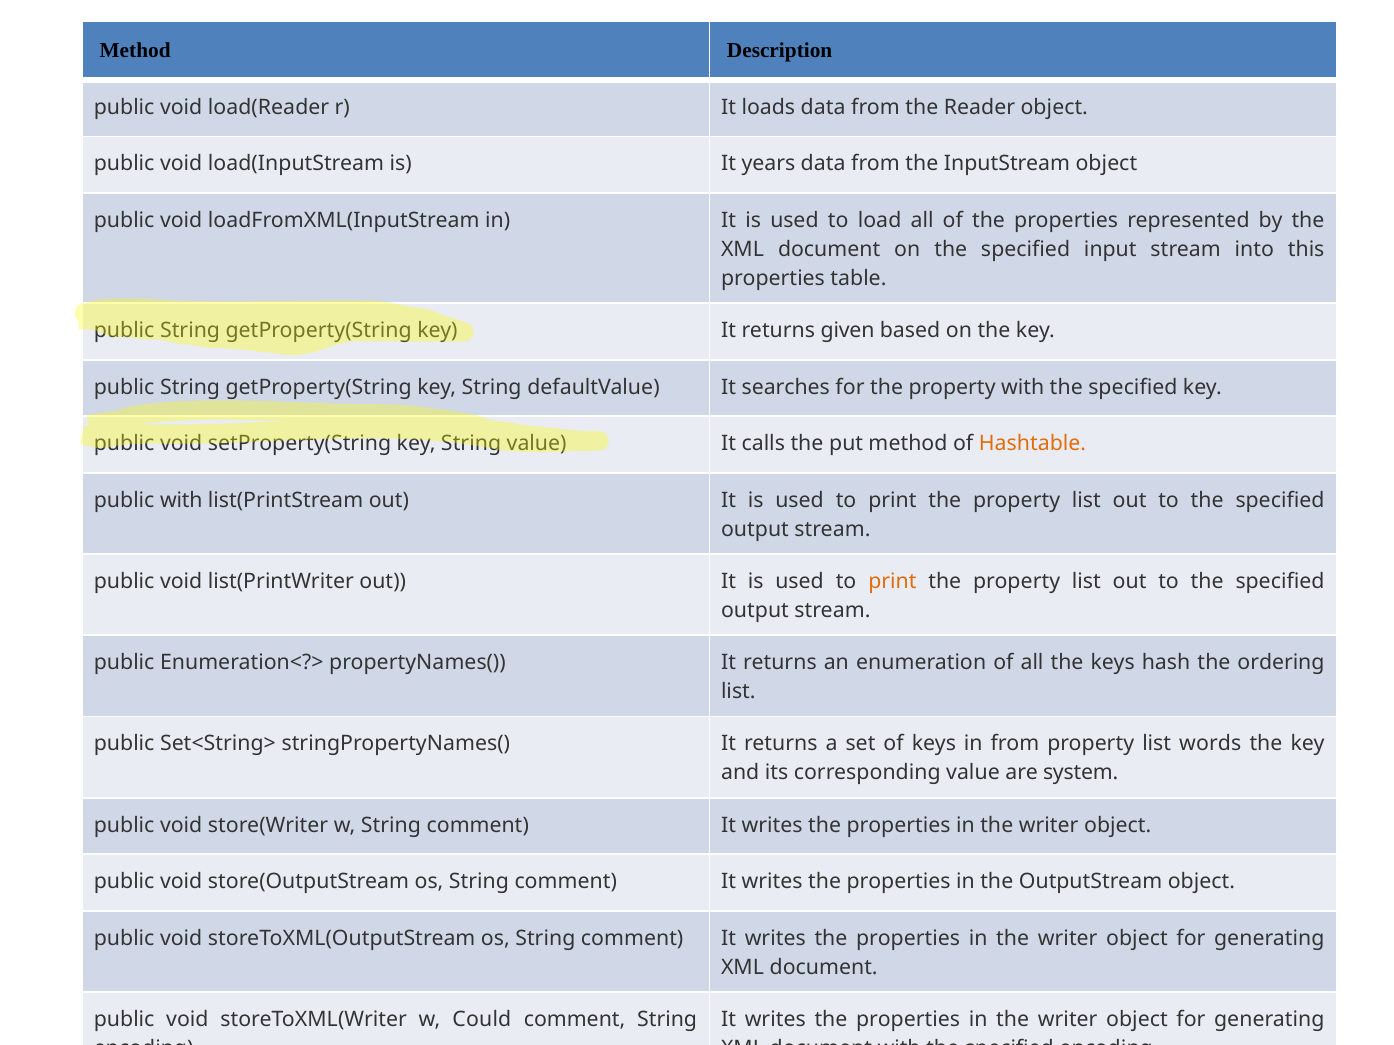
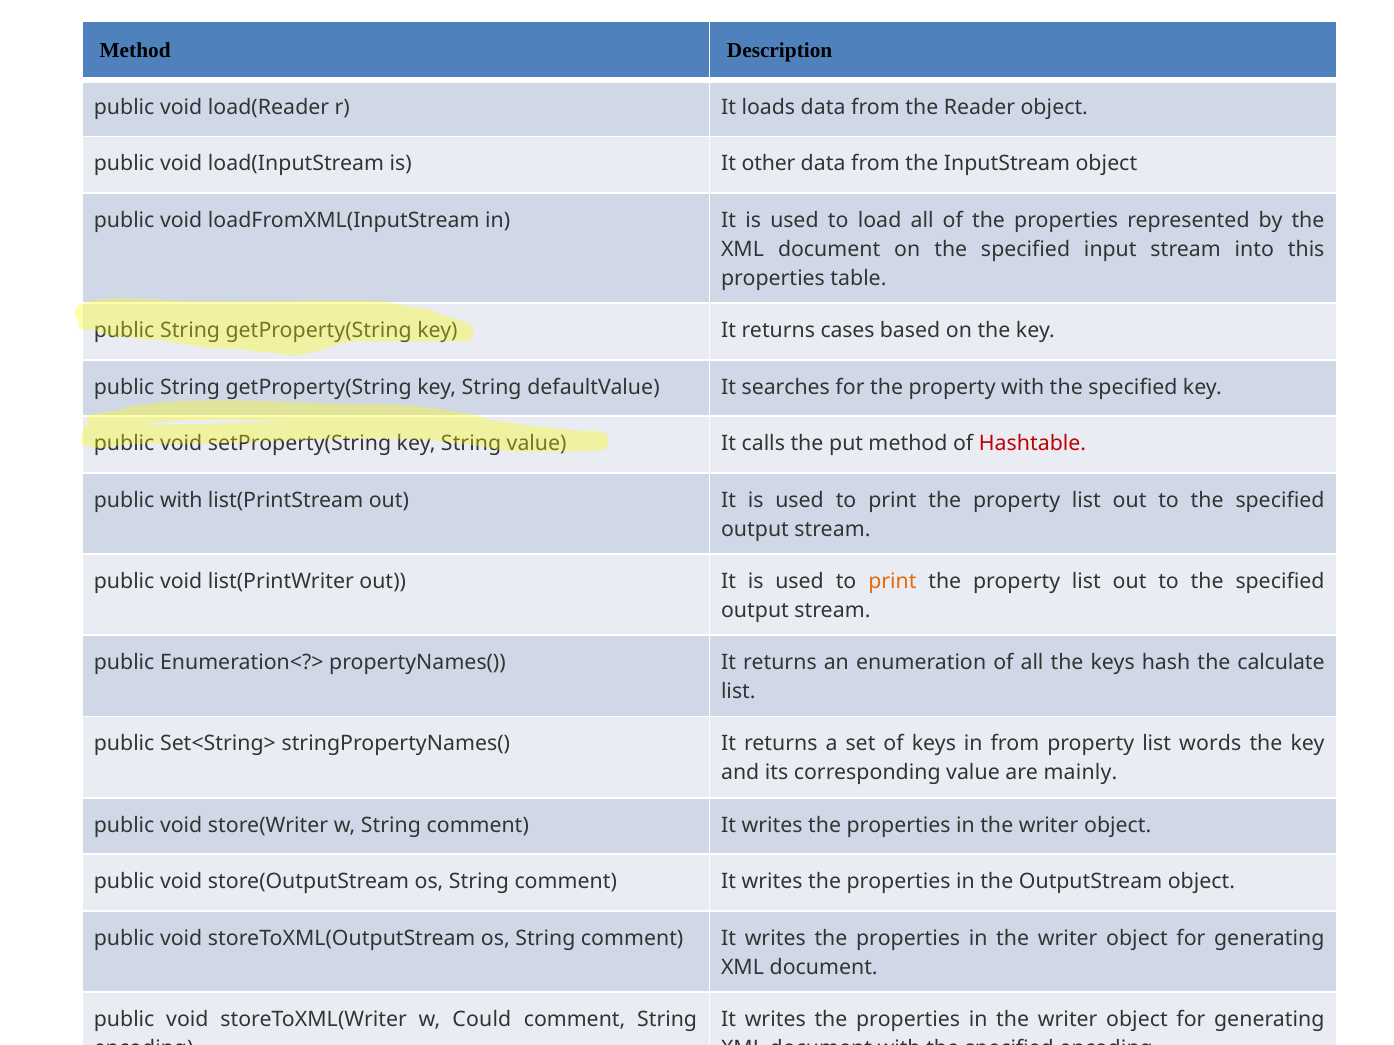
years: years -> other (768, 164)
given: given -> cases (848, 331)
Hashtable colour: orange -> red (1033, 444)
ordering: ordering -> calculate (1281, 663)
system: system -> mainly (1080, 773)
